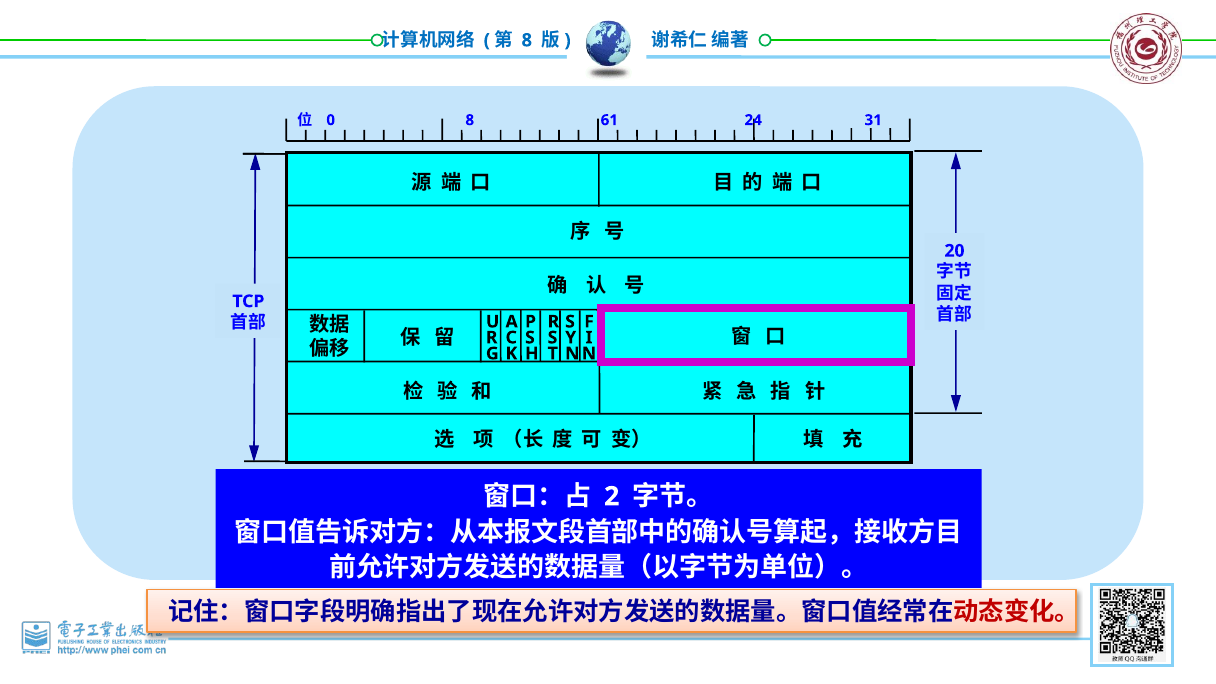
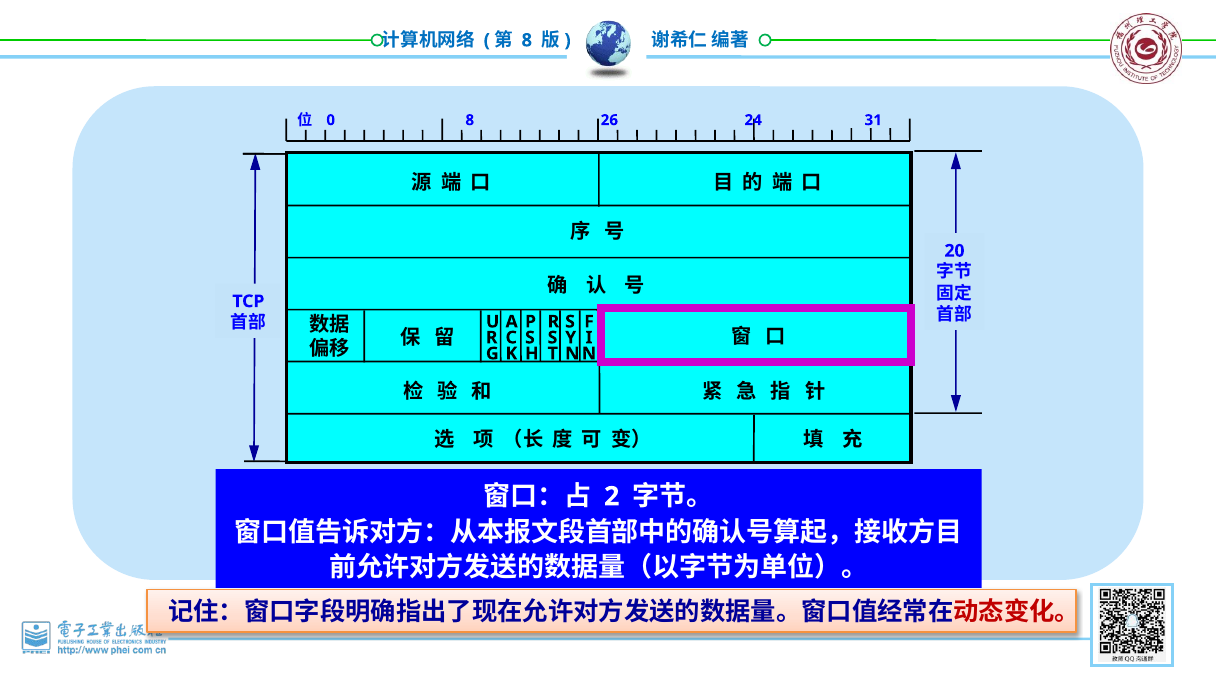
61: 61 -> 26 (609, 120)
